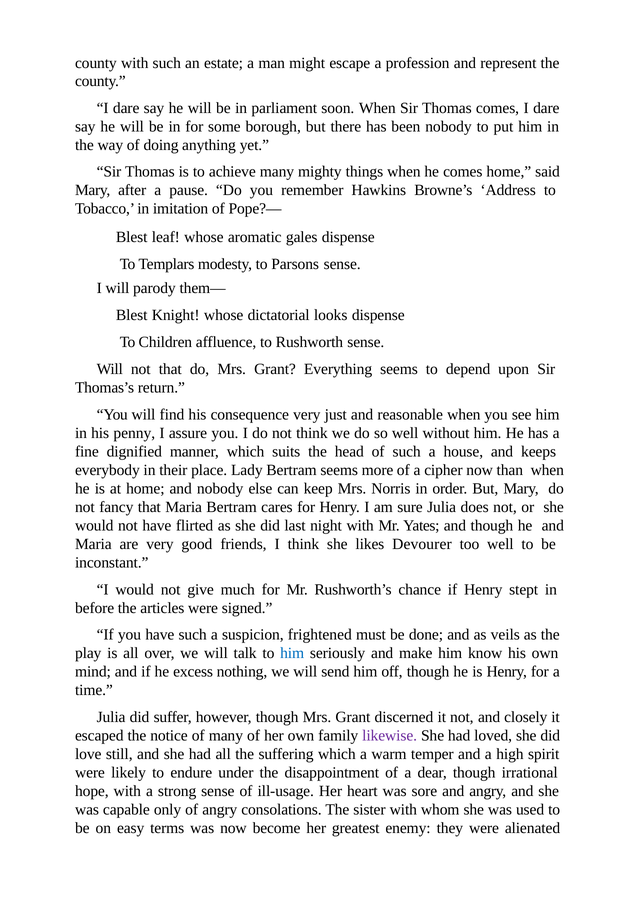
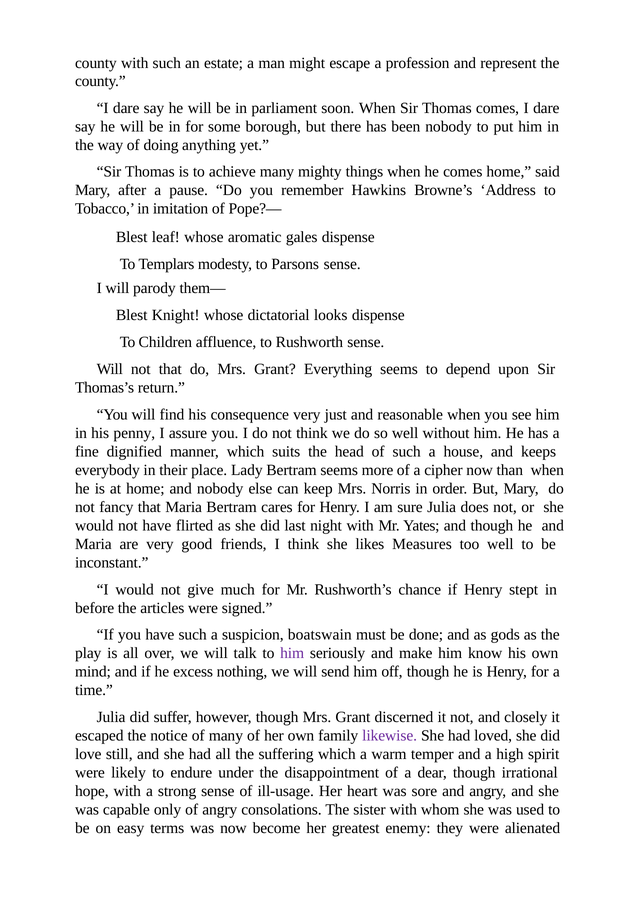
Devourer: Devourer -> Measures (422, 544)
frightened: frightened -> boatswain (320, 634)
veils: veils -> gods (505, 634)
him colour: blue -> purple (292, 653)
